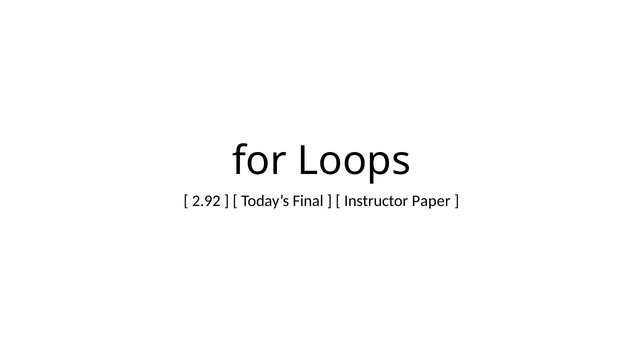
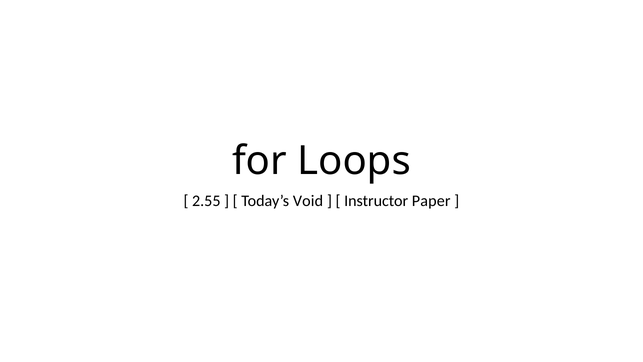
2.92: 2.92 -> 2.55 (206, 201)
Final: Final -> Void (308, 201)
